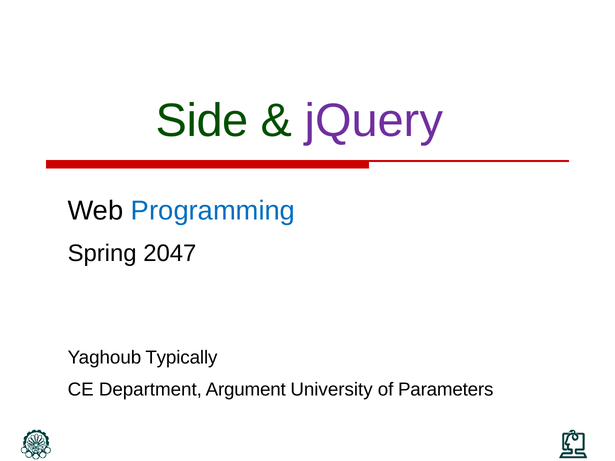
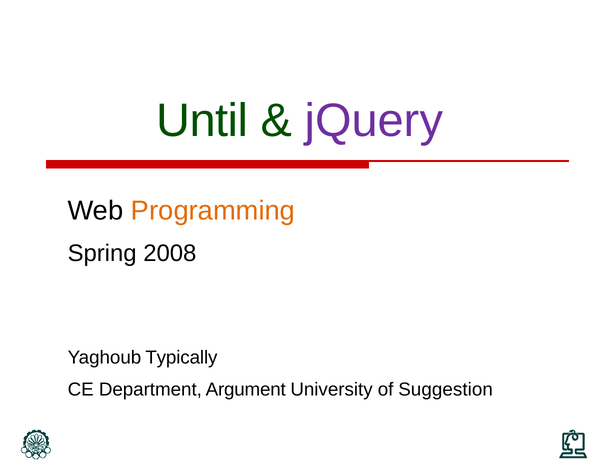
Side: Side -> Until (202, 121)
Programming colour: blue -> orange (213, 211)
2047: 2047 -> 2008 (170, 254)
Parameters: Parameters -> Suggestion (446, 390)
